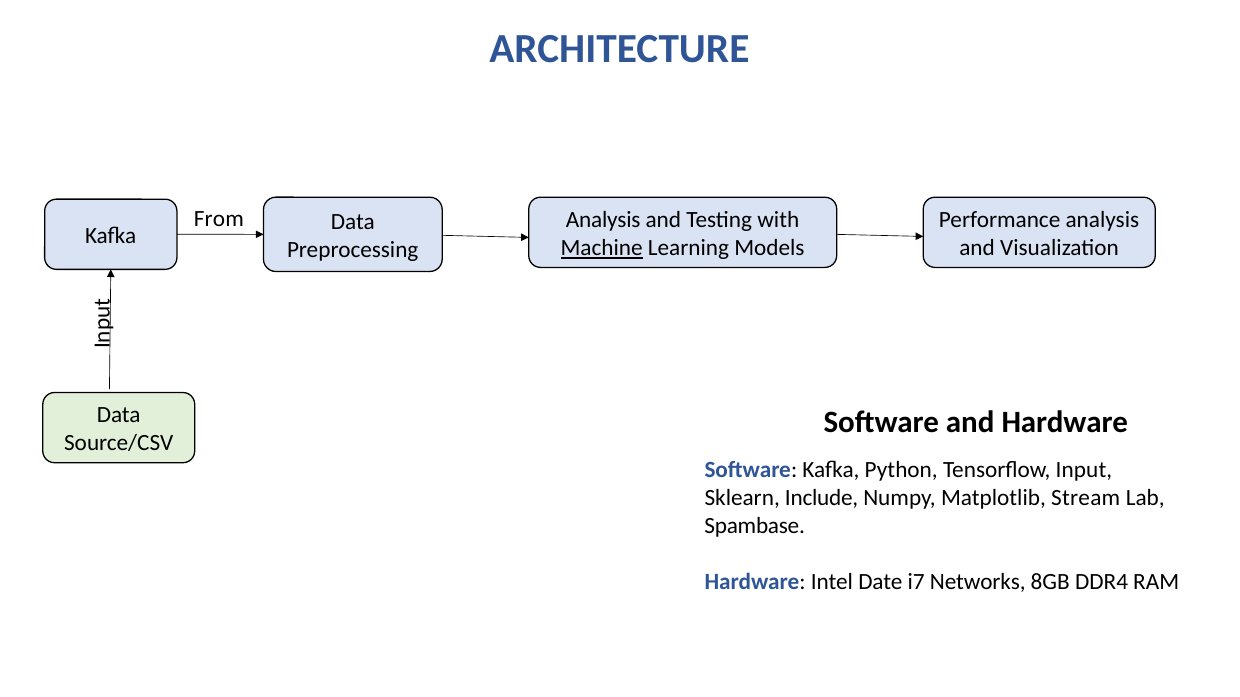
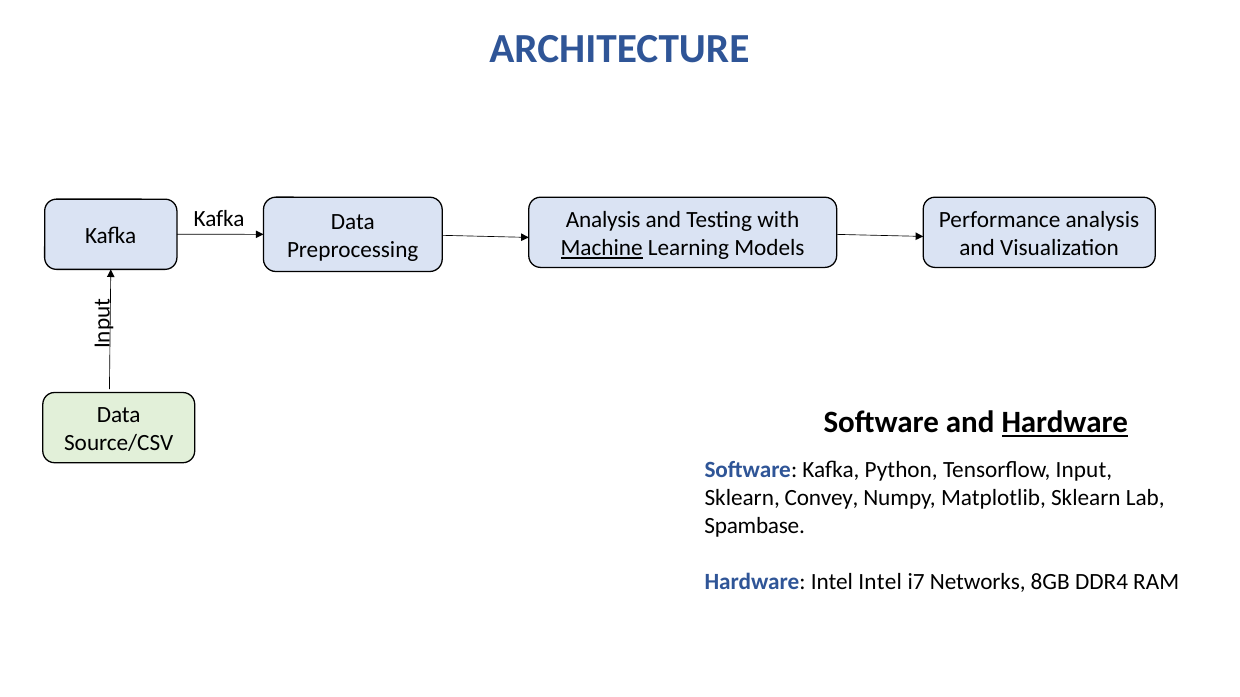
From: From -> Kafka (219, 219)
Hardware underline: none -> present (1065, 423)
Include: Include -> Convey (822, 498)
Matplotlib Stream: Stream -> Sklearn (1086, 498)
Intel Date: Date -> Intel (880, 582)
